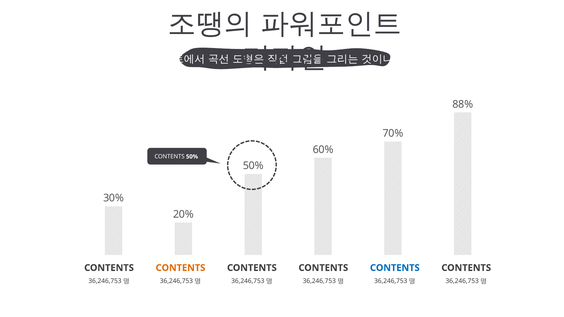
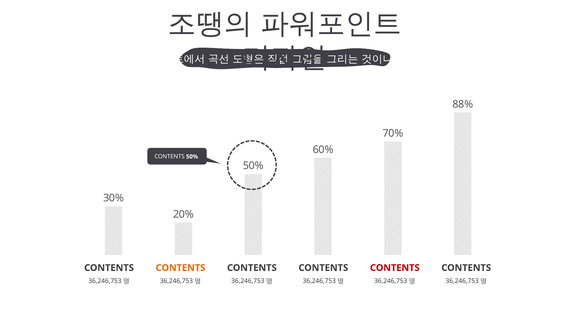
CONTENTS colour: blue -> red (395, 268)
